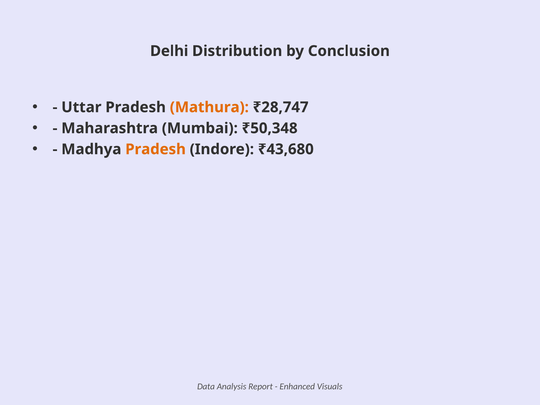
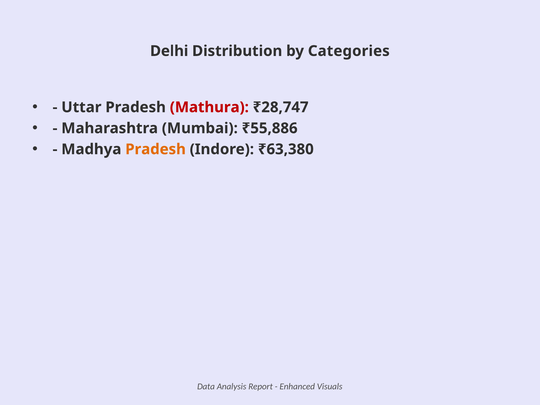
Conclusion: Conclusion -> Categories (349, 51)
Mathura colour: orange -> red (209, 107)
₹50,348: ₹50,348 -> ₹55,886 (270, 128)
₹43,680: ₹43,680 -> ₹63,380 (286, 149)
